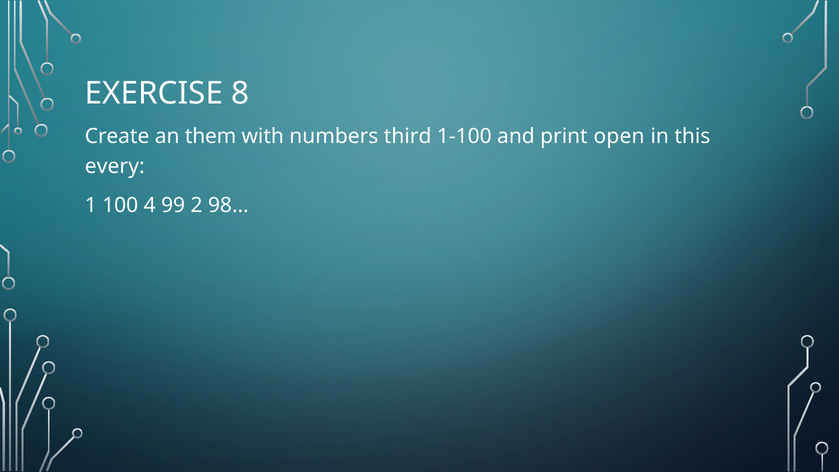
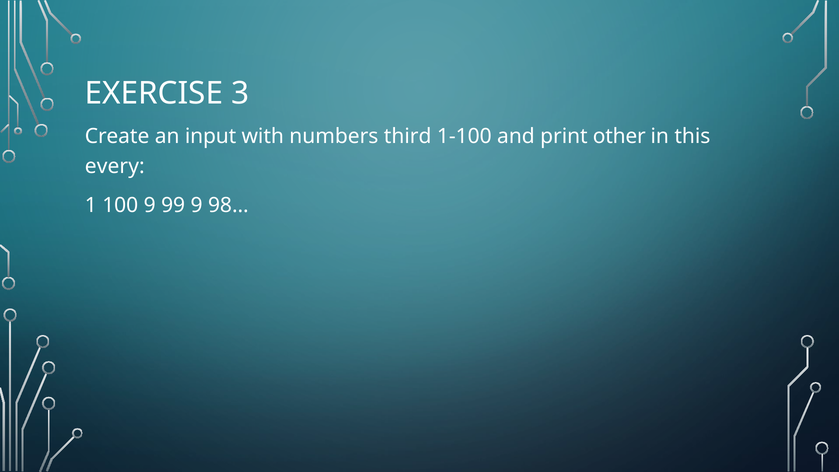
8: 8 -> 3 (240, 93)
them: them -> input (211, 136)
open: open -> other (619, 136)
100 4: 4 -> 9 (150, 205)
99 2: 2 -> 9 (197, 205)
